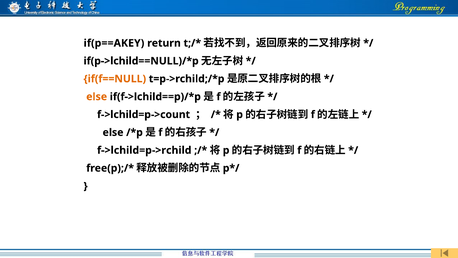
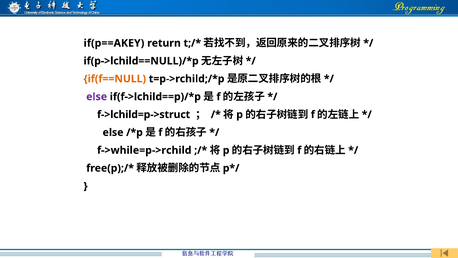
else colour: orange -> purple (97, 97)
f->lchild=p->count: f->lchild=p->count -> f->lchild=p->struct (144, 114)
f->lchild=p->rchild: f->lchild=p->rchild -> f->while=p->rchild (144, 150)
